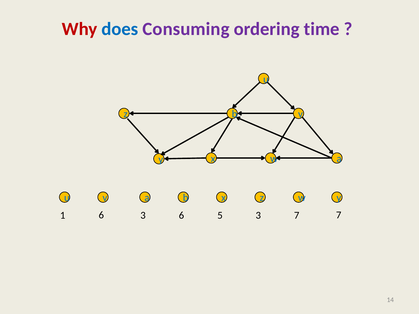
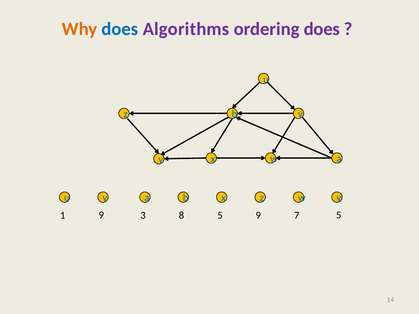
Why colour: red -> orange (80, 29)
Consuming: Consuming -> Algorithms (186, 29)
ordering time: time -> does (322, 29)
1 6: 6 -> 9 (101, 215)
3 6: 6 -> 8 (181, 216)
5 3: 3 -> 9 (258, 216)
7 7: 7 -> 5 (339, 215)
